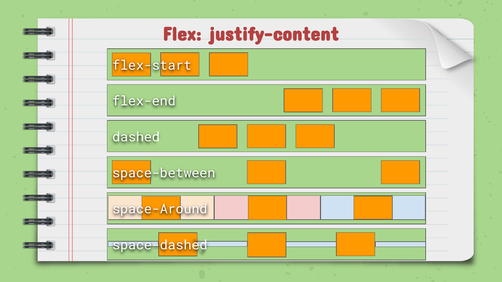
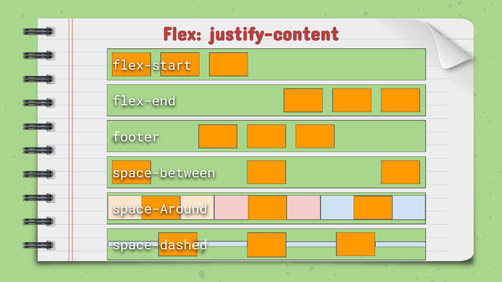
dashed: dashed -> footer (136, 137)
